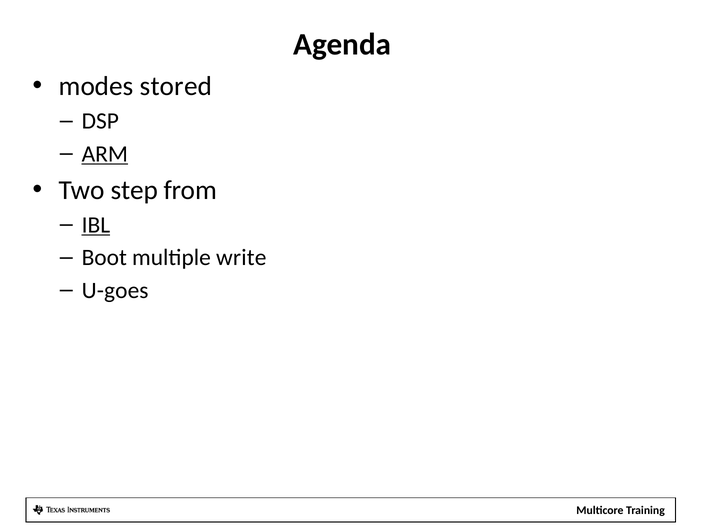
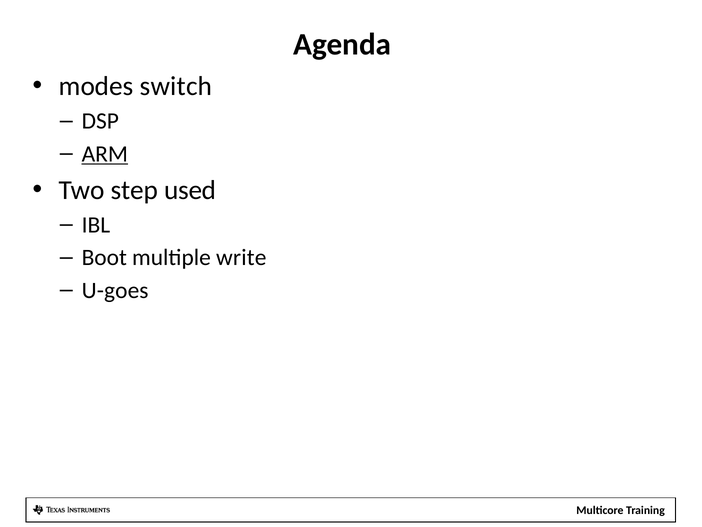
stored: stored -> switch (176, 86)
from: from -> used (190, 190)
IBL underline: present -> none (96, 225)
